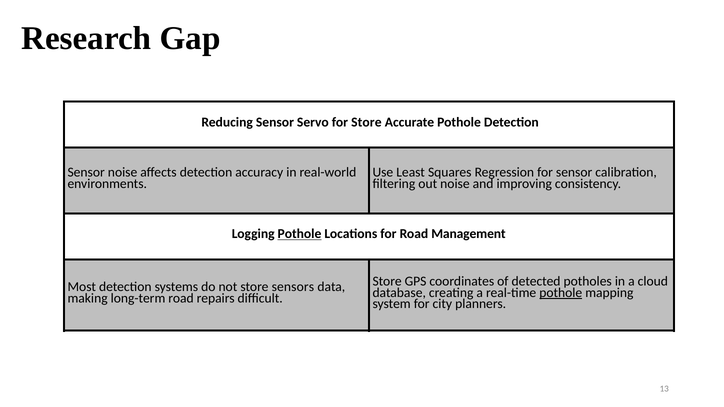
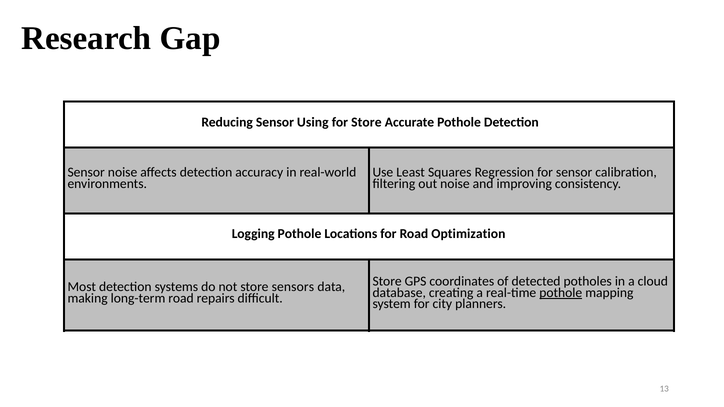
Servo: Servo -> Using (313, 122)
Pothole underline: present -> none (299, 234)
Management: Management -> Optimization (468, 234)
